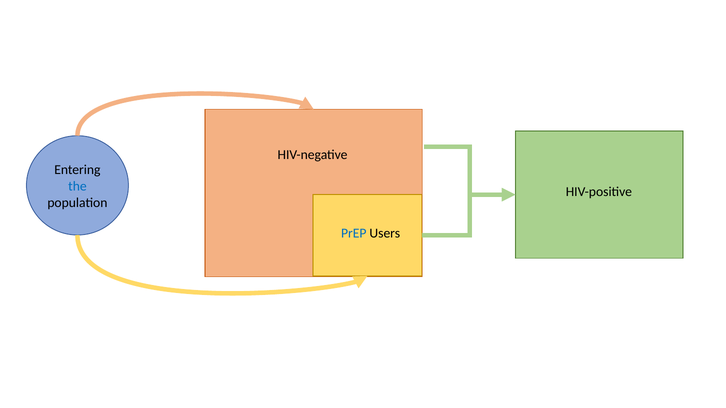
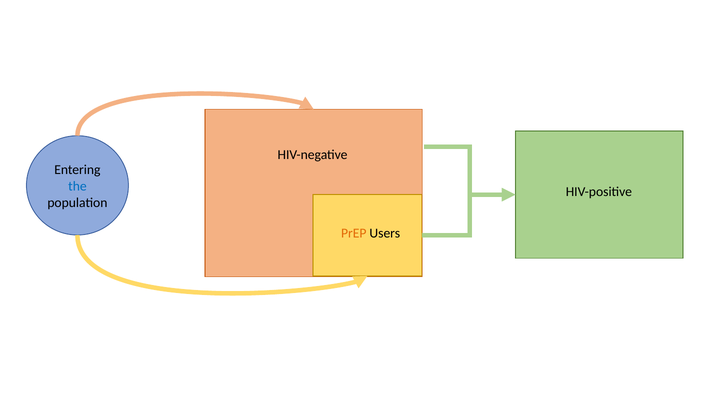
PrEP colour: blue -> orange (354, 233)
